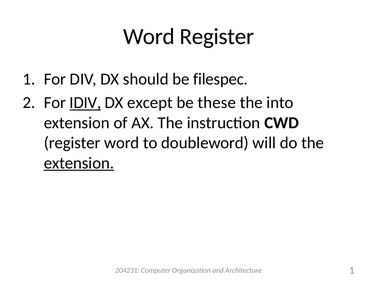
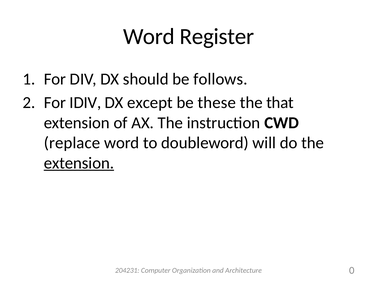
filespec: filespec -> follows (220, 79)
IDIV underline: present -> none (85, 103)
into: into -> that (280, 103)
register: register -> replace (72, 143)
Architecture 1: 1 -> 0 (352, 270)
